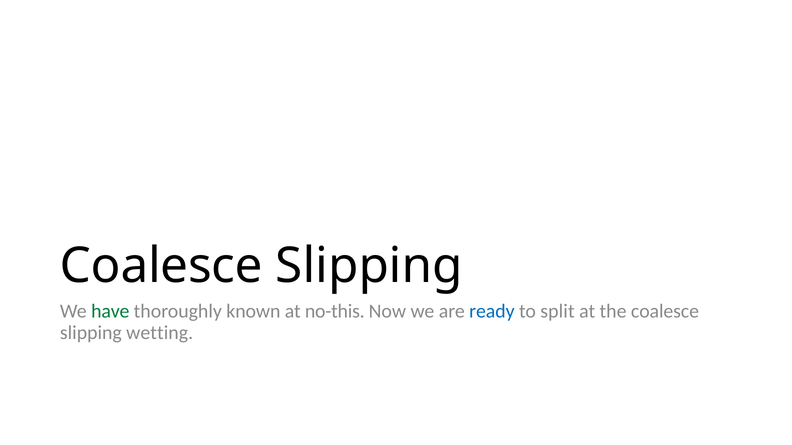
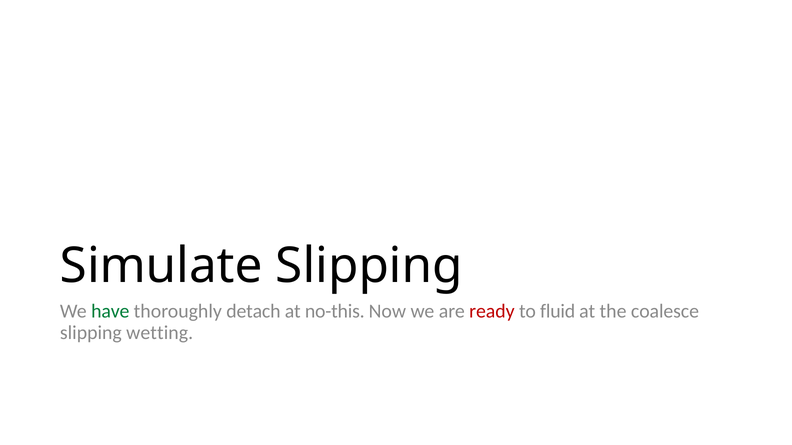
Coalesce: Coalesce -> Simulate (161, 266)
known: known -> detach (253, 312)
ready colour: blue -> red (492, 312)
split: split -> fluid (558, 312)
